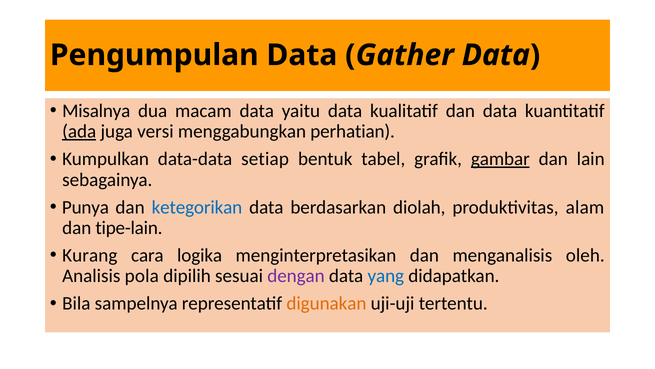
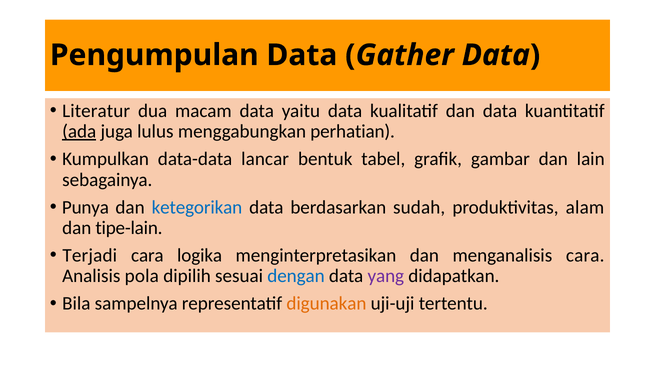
Misalnya: Misalnya -> Literatur (96, 111)
versi: versi -> lulus (155, 131)
setiap: setiap -> lancar (265, 159)
gambar underline: present -> none (500, 159)
diolah: diolah -> sudah (419, 207)
Kurang: Kurang -> Terjadi (90, 255)
menganalisis oleh: oleh -> cara (585, 255)
dengan colour: purple -> blue (296, 276)
yang colour: blue -> purple (386, 276)
